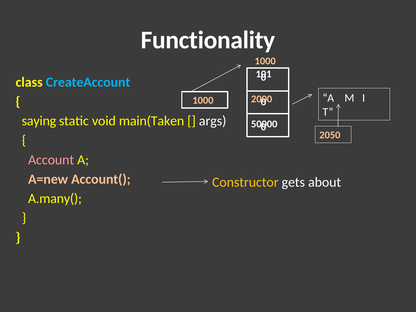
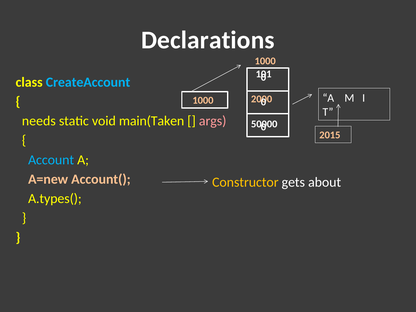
Functionality: Functionality -> Declarations (208, 40)
saying: saying -> needs (39, 121)
args colour: white -> pink (213, 121)
2050: 2050 -> 2015 (330, 135)
Account colour: pink -> light blue (51, 160)
A.many(: A.many( -> A.types( (55, 199)
